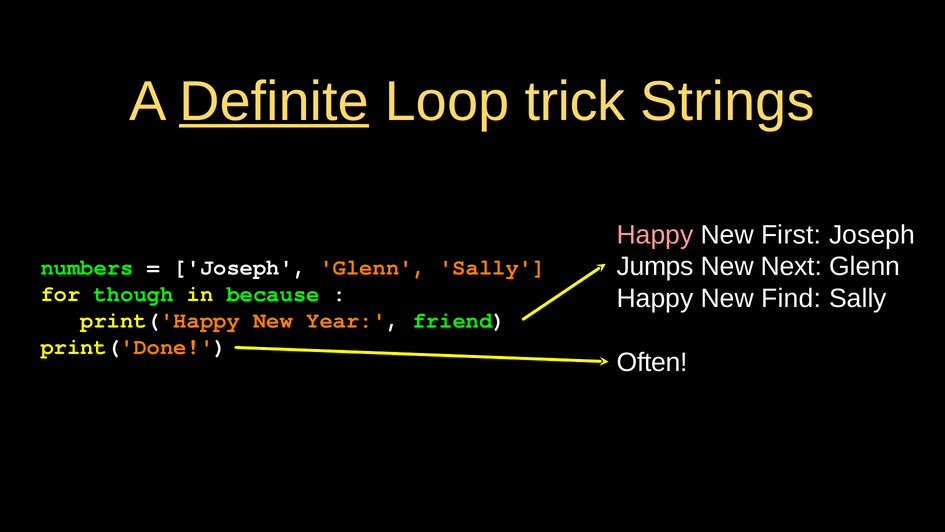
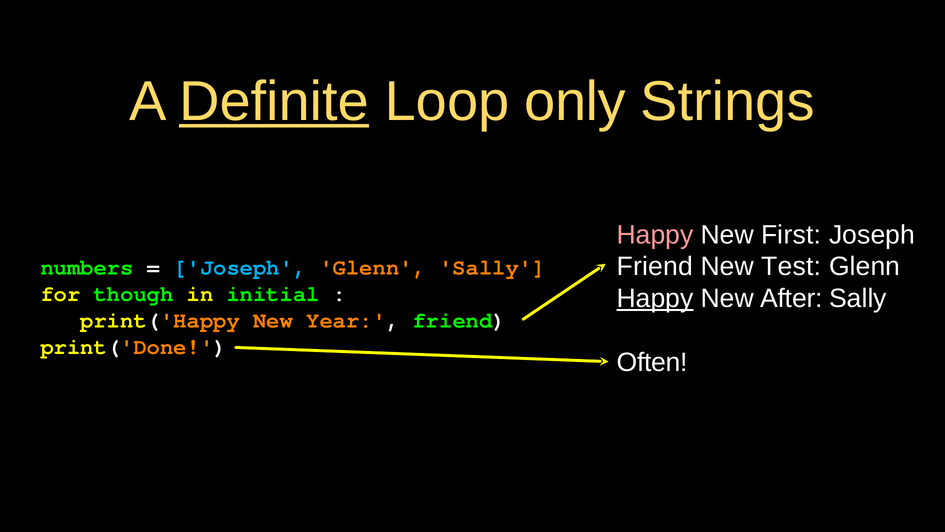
trick: trick -> only (575, 102)
Jumps: Jumps -> Friend (655, 266)
Next: Next -> Test (791, 266)
Joseph colour: white -> light blue (240, 267)
because: because -> initial (273, 294)
Happy underline: none -> present (655, 298)
Find: Find -> After (791, 298)
